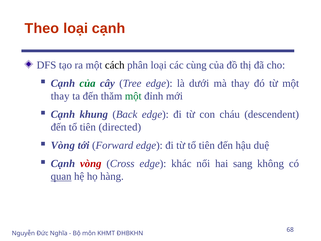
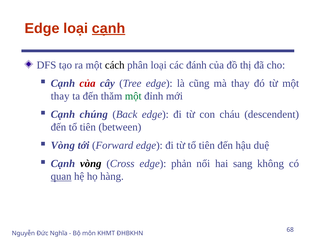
Theo: Theo -> Edge (42, 28)
cạnh underline: none -> present (109, 28)
cùng: cùng -> đánh (196, 65)
của colour: green -> red (88, 83)
dưới: dưới -> cũng (199, 83)
khung: khung -> chúng (94, 114)
directed: directed -> between (120, 127)
vòng colour: red -> black (91, 163)
khác: khác -> phản (181, 163)
